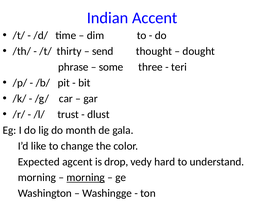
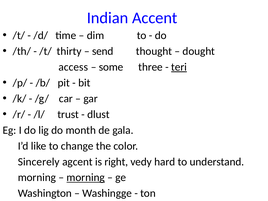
phrase: phrase -> access (73, 67)
teri underline: none -> present (179, 67)
Expected: Expected -> Sincerely (39, 162)
drop: drop -> right (116, 162)
